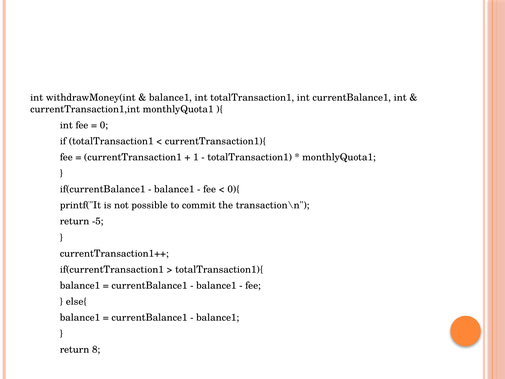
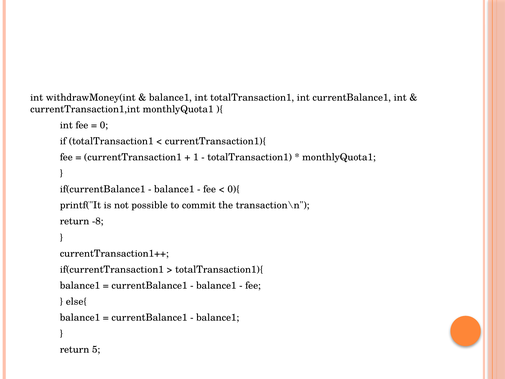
-5: -5 -> -8 (98, 221)
8: 8 -> 5 (96, 349)
